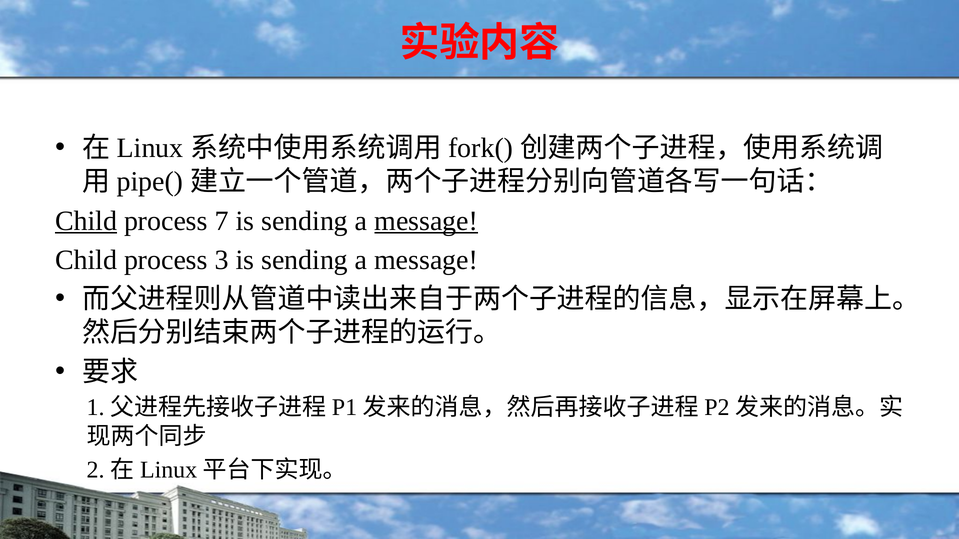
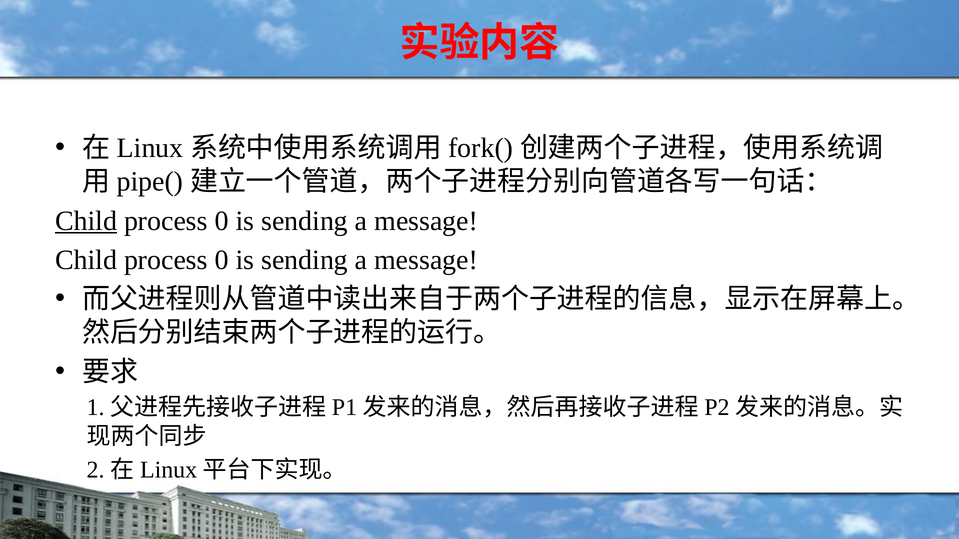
7: 7 -> 0 (222, 221)
message underline: present -> none (426, 221)
3: 3 -> 0 (222, 260)
